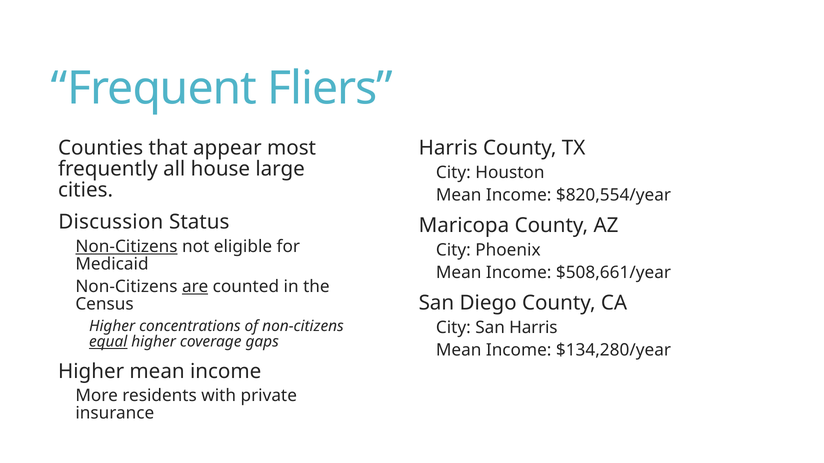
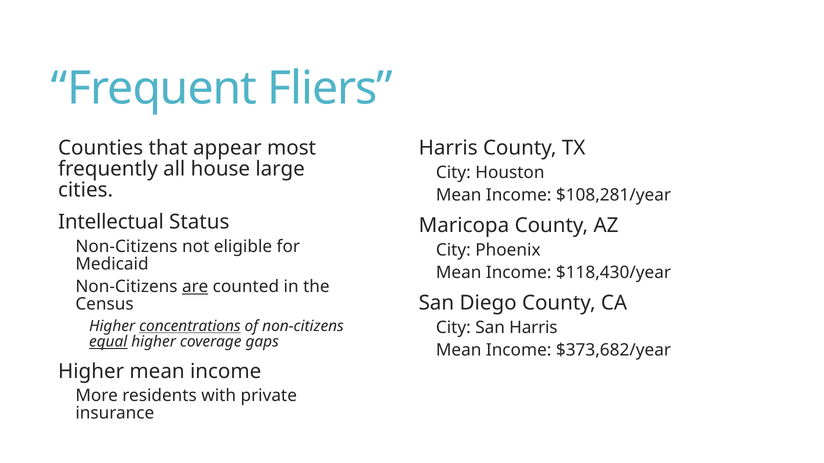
$820,554/year: $820,554/year -> $108,281/year (613, 195)
Discussion: Discussion -> Intellectual (111, 222)
Non-Citizens underline: present -> none (126, 247)
$508,661/year: $508,661/year -> $118,430/year (613, 273)
concentrations underline: none -> present (190, 326)
$134,280/year: $134,280/year -> $373,682/year (613, 350)
